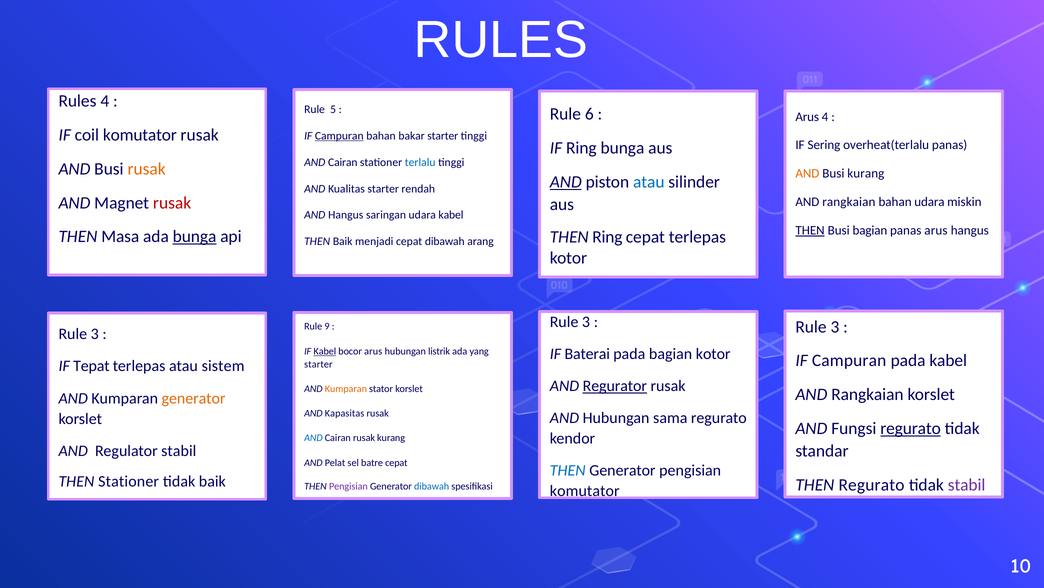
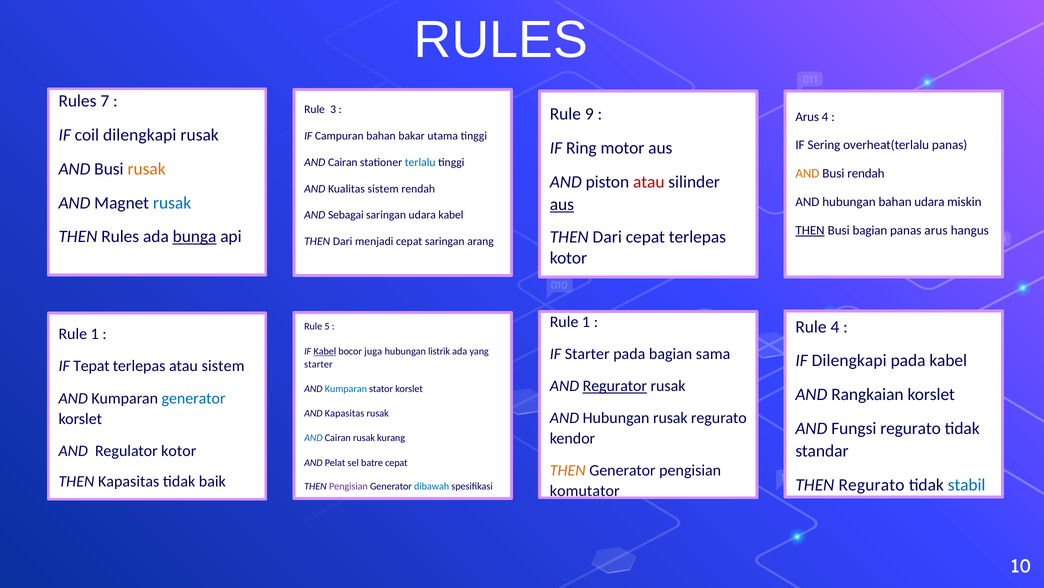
Rules 4: 4 -> 7 (105, 101)
5: 5 -> 3 (333, 109)
6: 6 -> 9 (589, 114)
coil komutator: komutator -> dilengkapi (140, 135)
Campuran underline: present -> none (339, 136)
bakar starter: starter -> utama (443, 136)
Ring bunga: bunga -> motor (622, 148)
Busi kurang: kurang -> rendah (866, 173)
AND underline: present -> none (566, 182)
atau colour: blue -> red (649, 182)
Kualitas starter: starter -> sistem (383, 188)
rusak colour: red -> blue (172, 203)
rangkaian: rangkaian -> hubungan (849, 202)
aus underline: none -> present (562, 204)
AND Hangus: Hangus -> Sebagai (346, 215)
THEN Masa: Masa -> Rules (120, 236)
Ring: Ring -> Dari (607, 237)
Baik: Baik -> Dari (343, 241)
cepat dibawah: dibawah -> saringan (445, 241)
3: 3 -> 1 (586, 321)
3: 3 -> 4 (835, 326)
9: 9 -> 5 (327, 326)
3: 3 -> 1 (95, 334)
bocor arus: arus -> juga (373, 351)
IF Baterai: Baterai -> Starter (587, 353)
bagian kotor: kotor -> sama (713, 353)
Campuran: Campuran -> Dilengkapi (849, 360)
Kumparan colour: orange -> blue (346, 388)
generator colour: orange -> blue (194, 398)
Hubungan sama: sama -> rusak (670, 418)
regurato underline: present -> none (911, 428)
Regulator stabil: stabil -> kotor (179, 450)
THEN colour: blue -> orange (568, 470)
THEN Stationer: Stationer -> Kapasitas (129, 481)
stabil colour: purple -> blue (967, 484)
